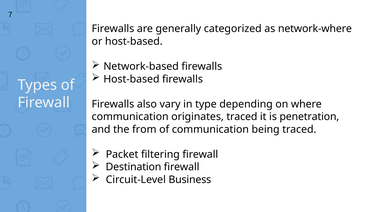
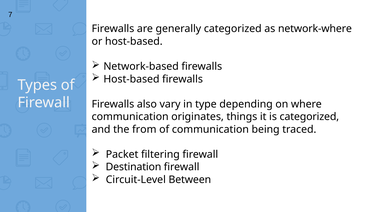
originates traced: traced -> things (242, 117)
is penetration: penetration -> categorized (309, 117)
Business: Business -> Between (190, 180)
